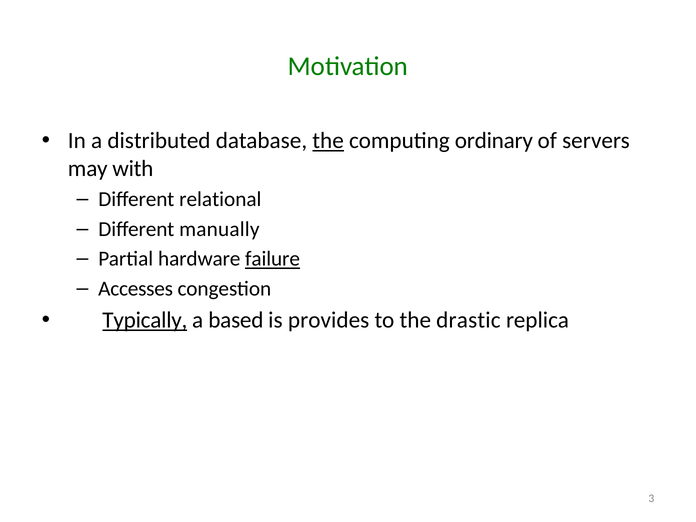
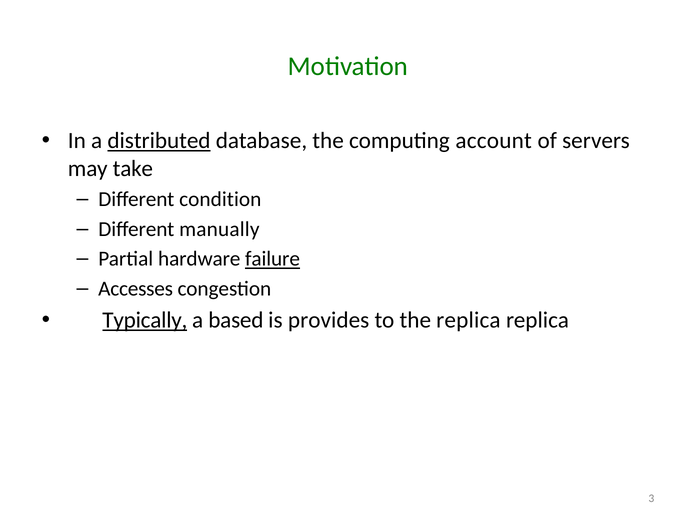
distributed underline: none -> present (159, 141)
the underline: present -> none (328, 141)
ordinary: ordinary -> account (494, 141)
with: with -> take (133, 169)
relational: relational -> condition (220, 199)
the drastic: drastic -> replica (468, 320)
